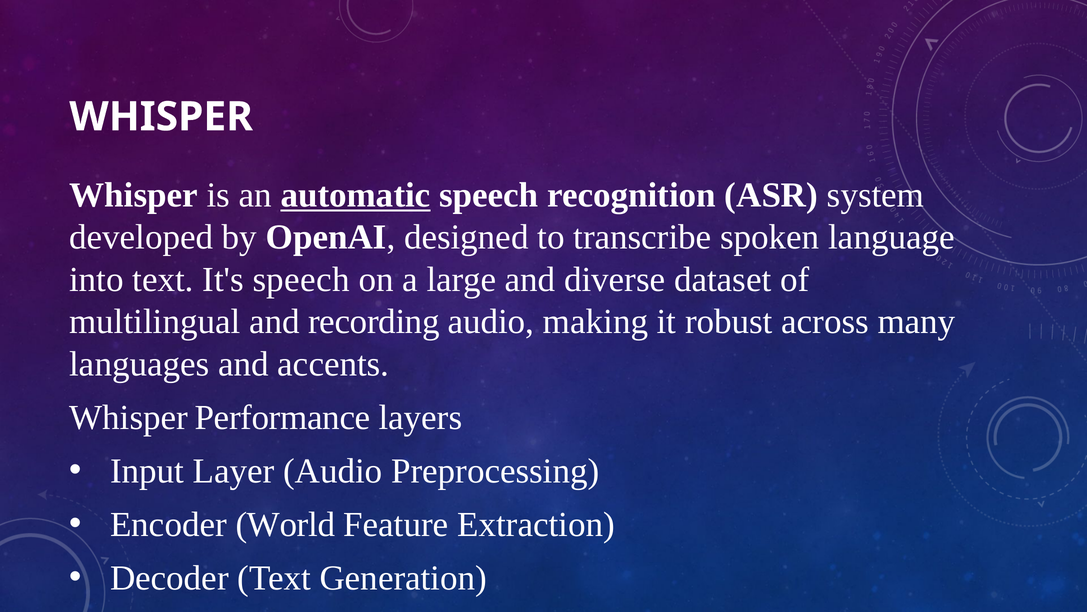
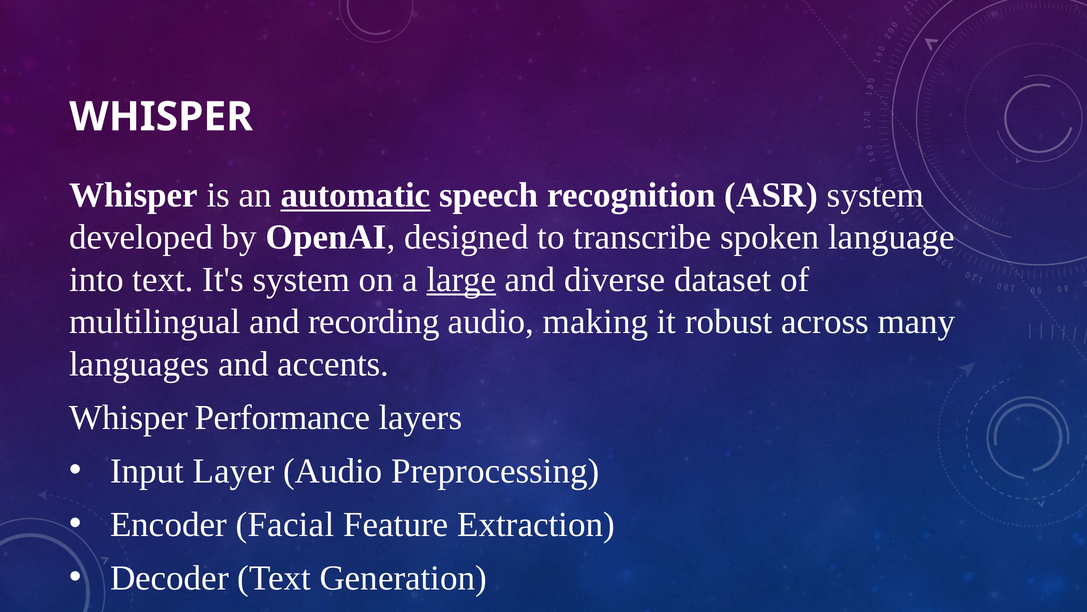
It's speech: speech -> system (301, 279)
large underline: none -> present (461, 279)
World: World -> Facial (285, 524)
